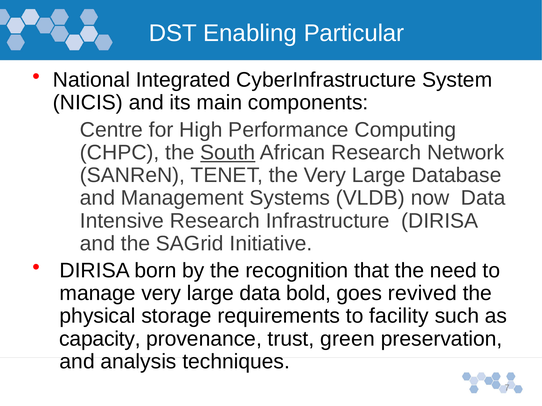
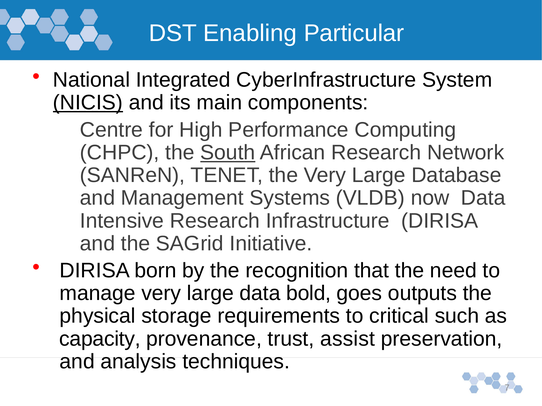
NICIS underline: none -> present (88, 103)
revived: revived -> outputs (423, 294)
facility: facility -> critical (399, 316)
green: green -> assist (348, 339)
